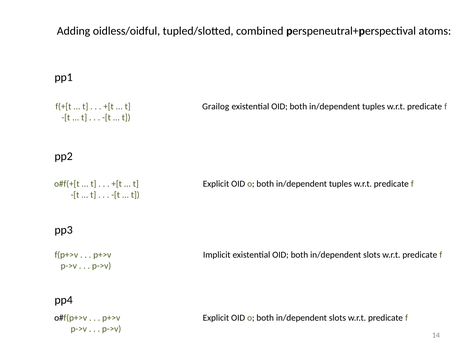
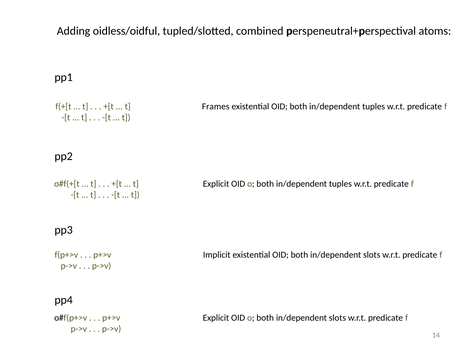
Grailog: Grailog -> Frames (216, 107)
